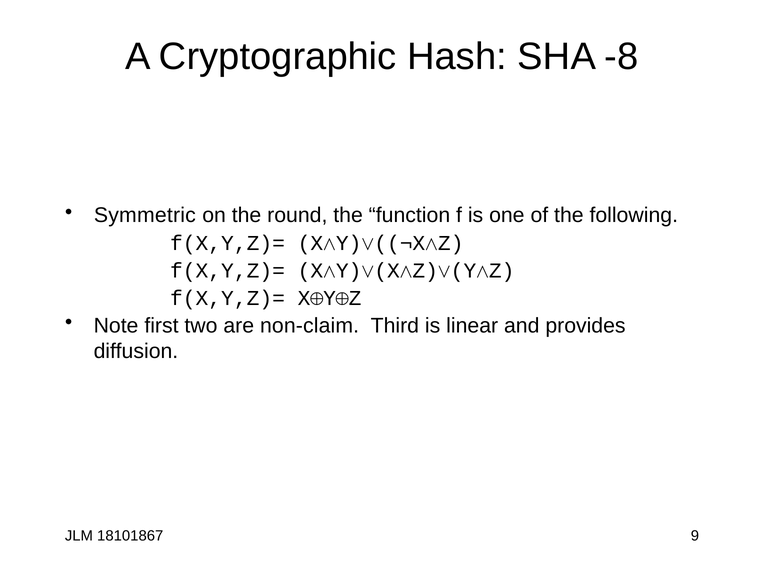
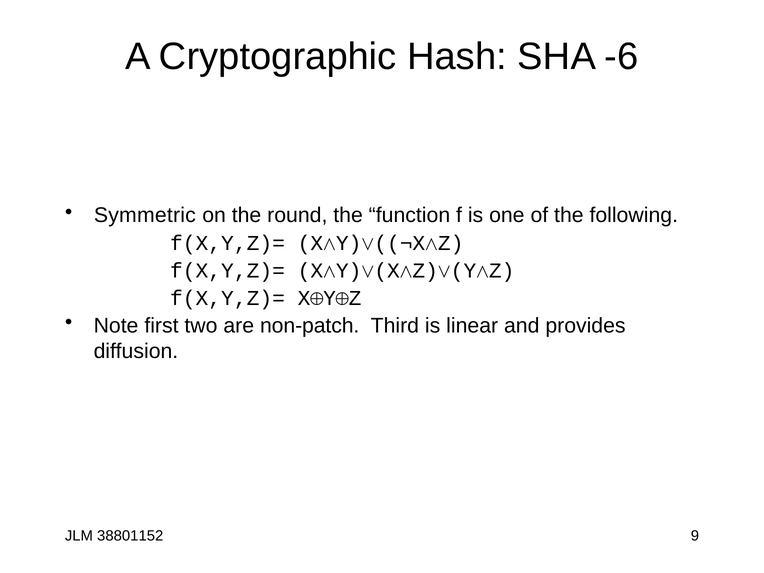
-8: -8 -> -6 (621, 57)
non-claim: non-claim -> non-patch (310, 326)
18101867: 18101867 -> 38801152 (130, 536)
